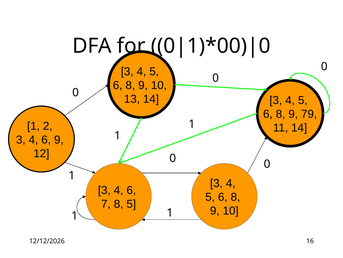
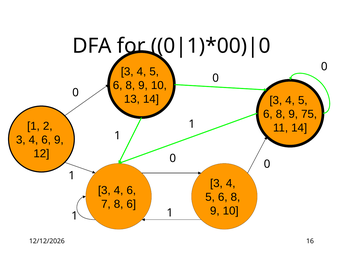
79: 79 -> 75 (309, 114)
8 5: 5 -> 6 (131, 203)
